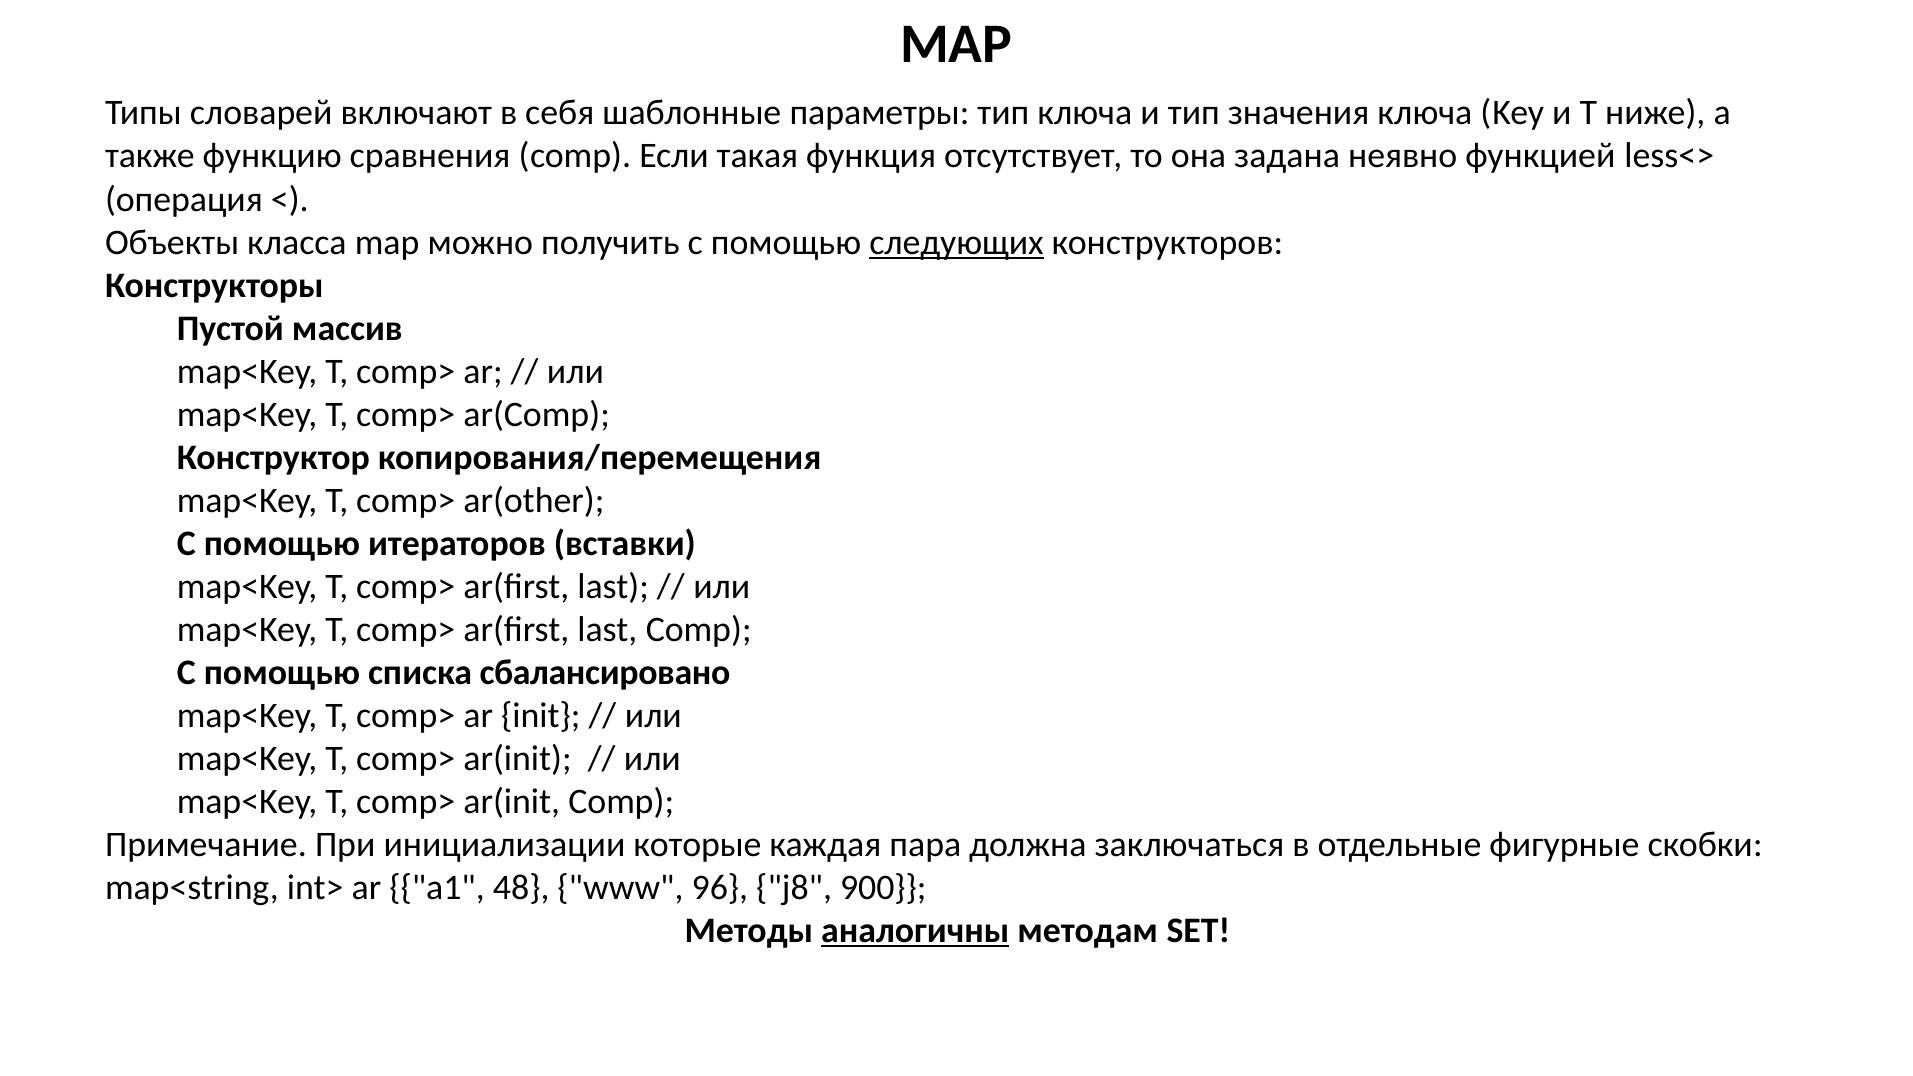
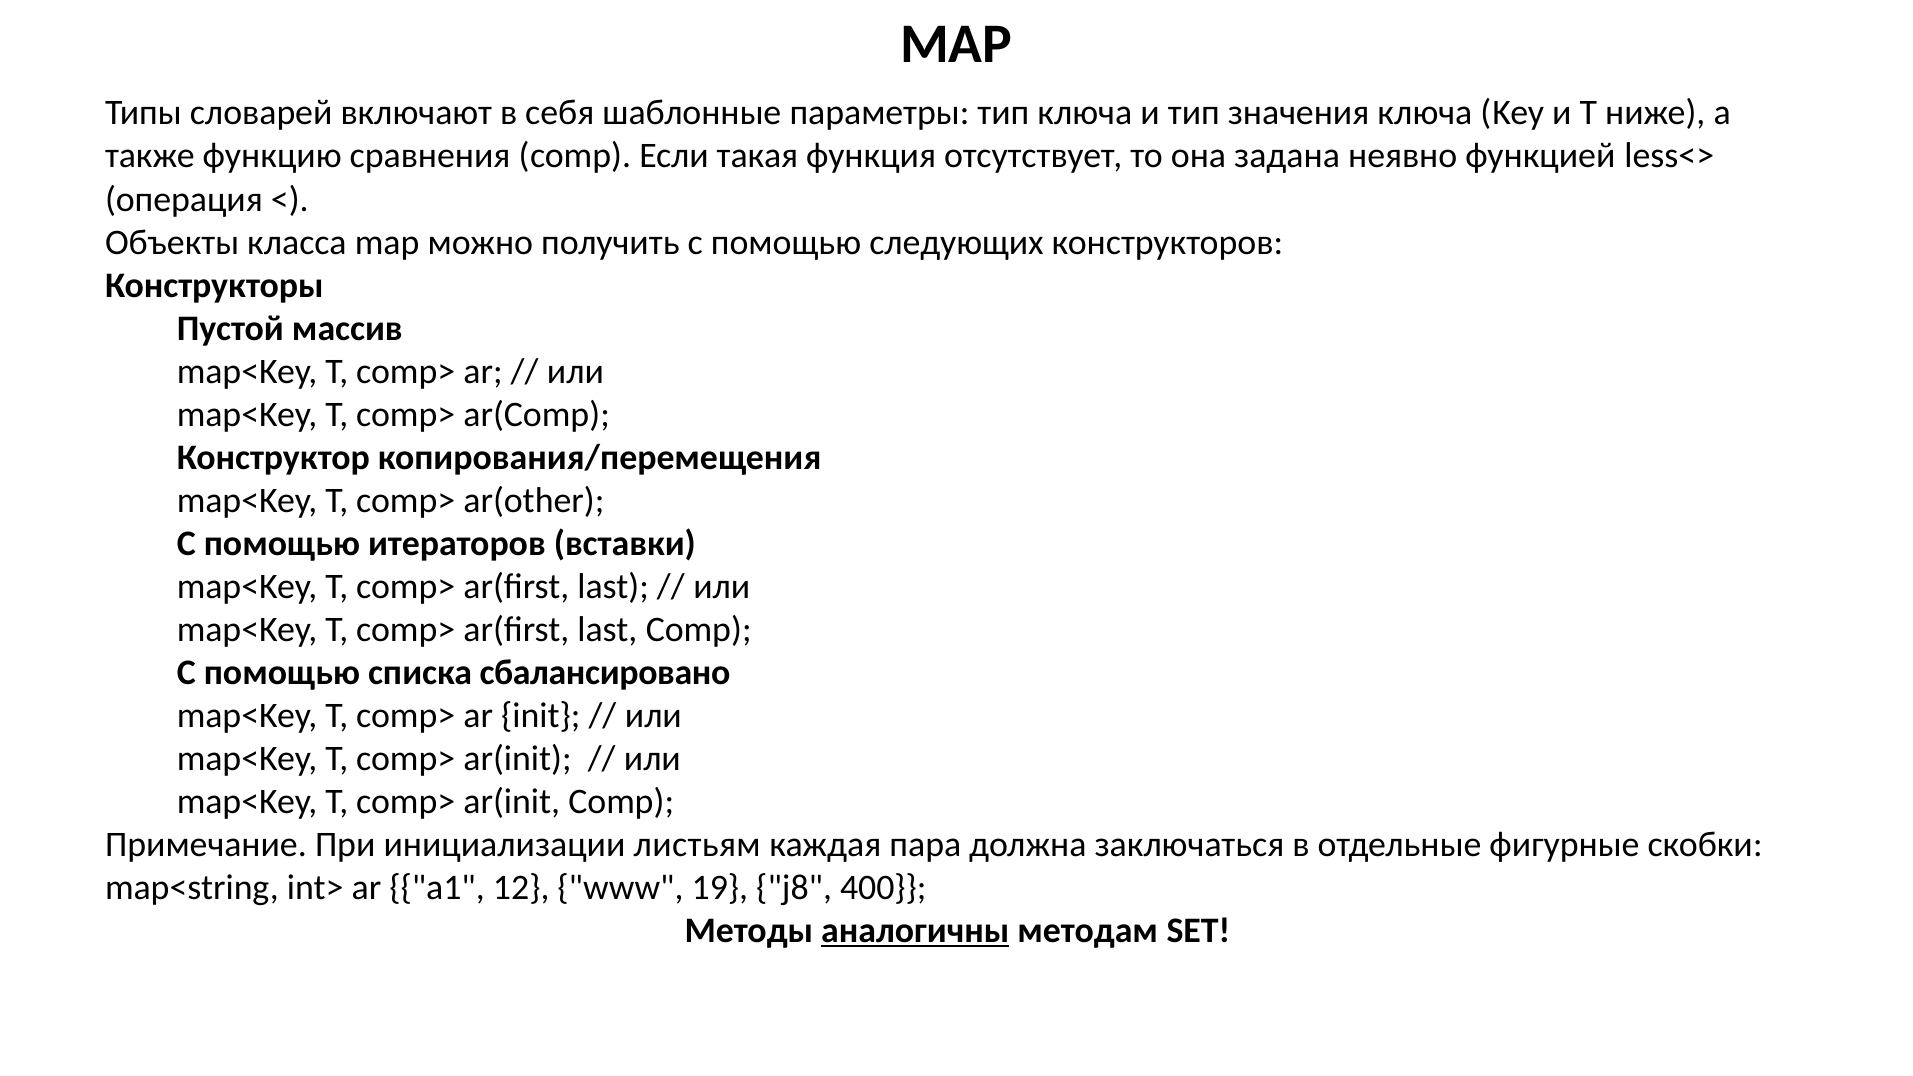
следующих underline: present -> none (957, 242)
которые: которые -> листьям (697, 845)
48: 48 -> 12 (521, 888)
96: 96 -> 19 (720, 888)
900: 900 -> 400 (883, 888)
